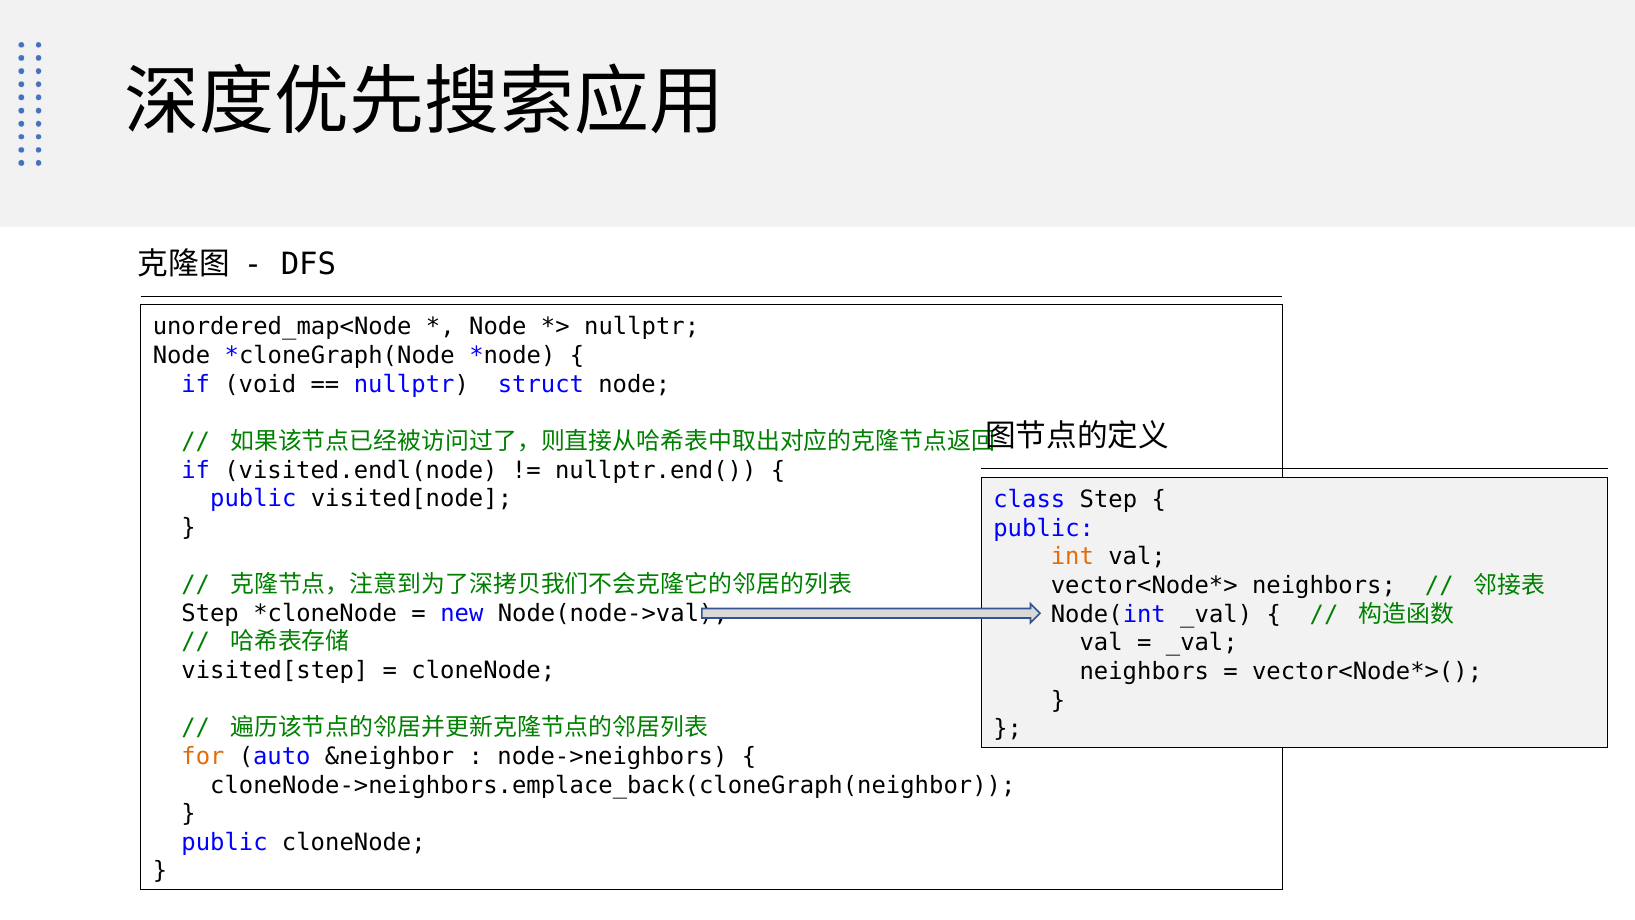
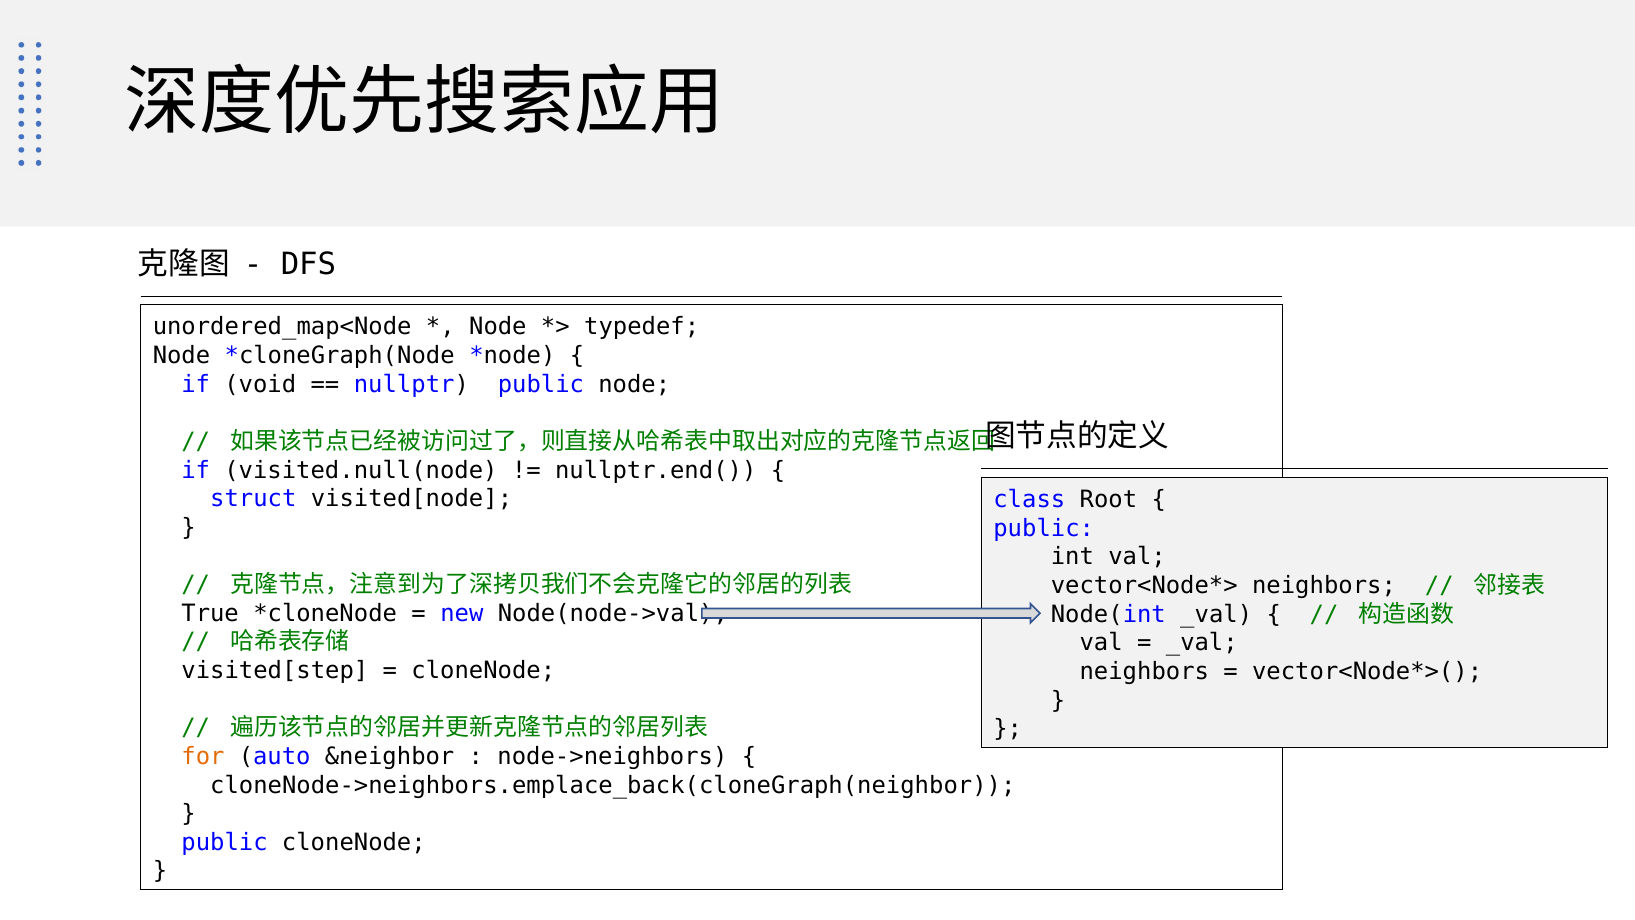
nullptr: nullptr -> typedef (642, 327)
nullptr struct: struct -> public (541, 384)
visited.endl(node: visited.endl(node -> visited.null(node (361, 470)
public: public -> struct (253, 499)
class Step: Step -> Root (1108, 500)
int colour: orange -> black (1072, 557)
Step: Step -> True (210, 613)
